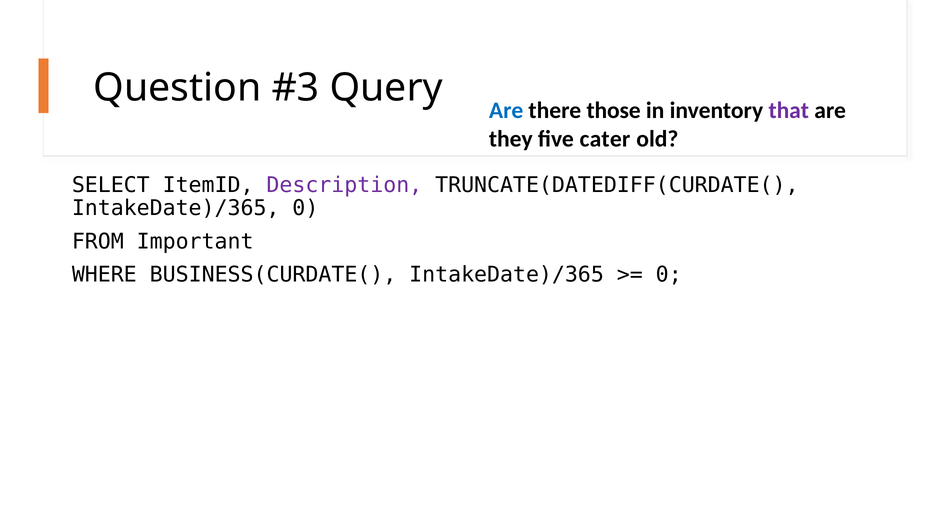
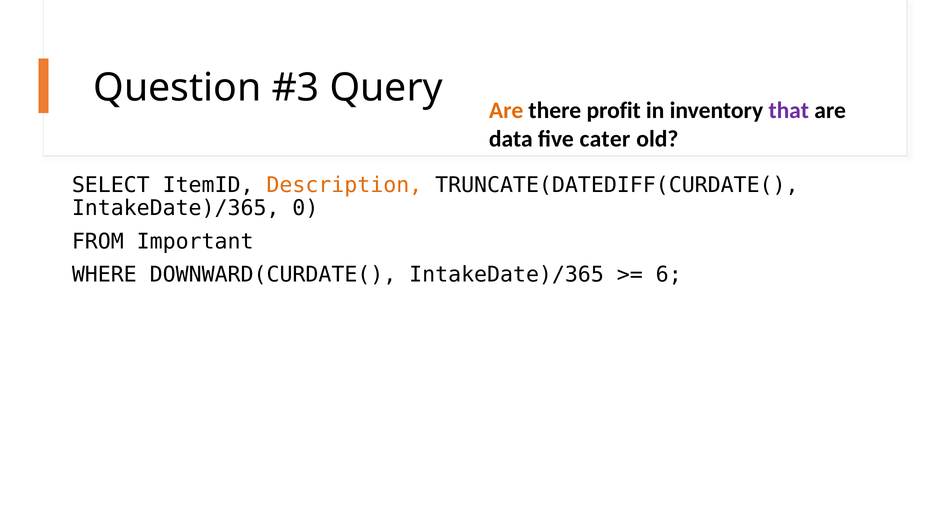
Are colour: blue -> orange (506, 111)
those: those -> profit (614, 111)
they: they -> data (511, 139)
Description colour: purple -> orange (344, 185)
BUSINESS(CURDATE(: BUSINESS(CURDATE( -> DOWNWARD(CURDATE( (273, 275)
0: 0 -> 6 (669, 275)
